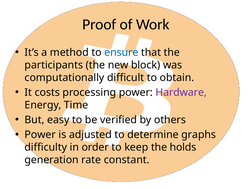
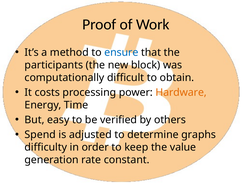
Hardware colour: purple -> orange (181, 92)
Power: Power -> Spend (40, 135)
holds: holds -> value (183, 147)
